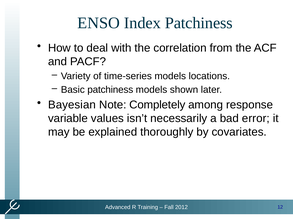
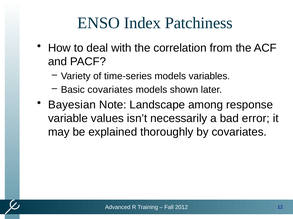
locations: locations -> variables (209, 76)
Basic patchiness: patchiness -> covariates (110, 90)
Completely: Completely -> Landscape (157, 105)
